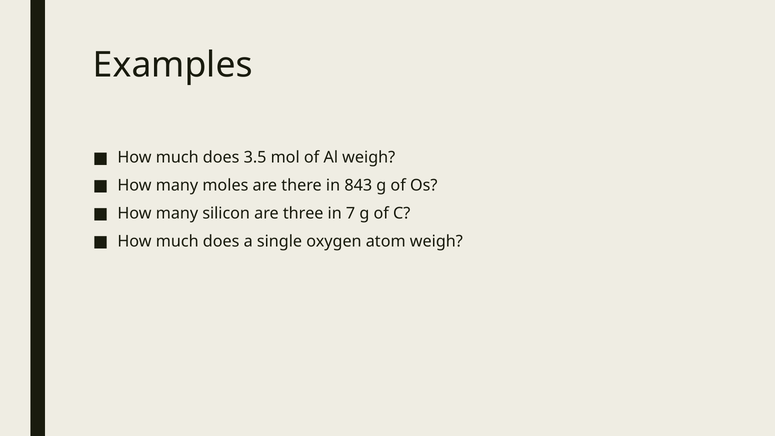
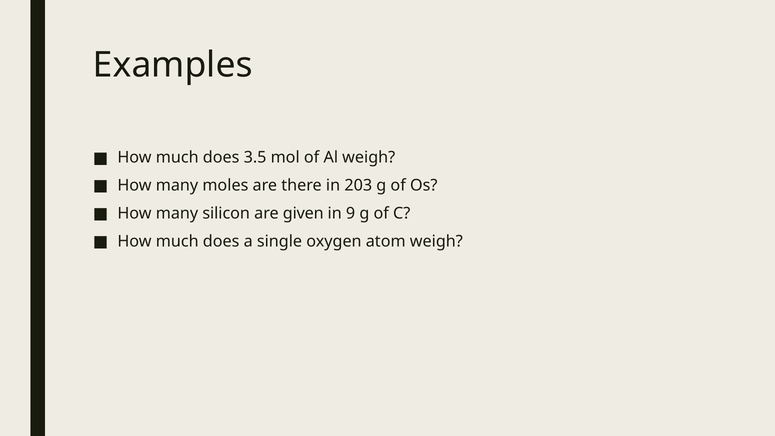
843: 843 -> 203 (358, 185)
three: three -> given (303, 213)
7: 7 -> 9 (351, 213)
